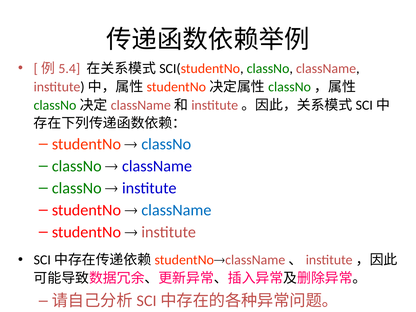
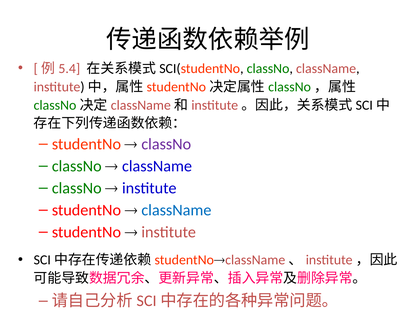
classNo colour: blue -> purple (166, 144)
